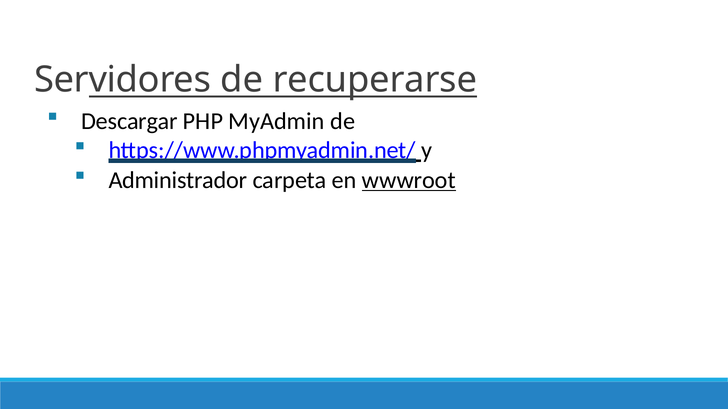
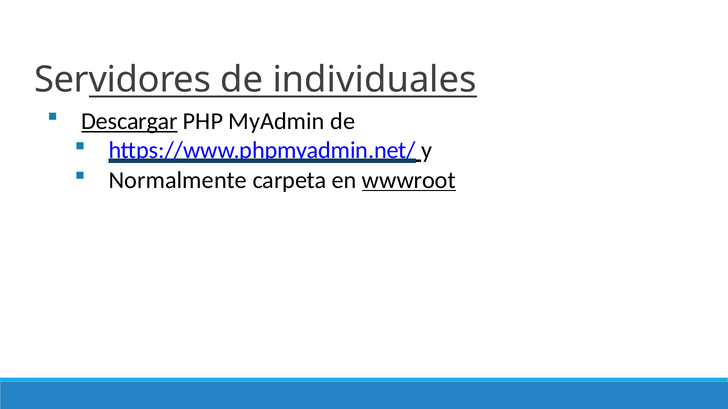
recuperarse: recuperarse -> individuales (375, 80)
Descargar underline: none -> present (129, 121)
Administrador: Administrador -> Normalmente (178, 180)
